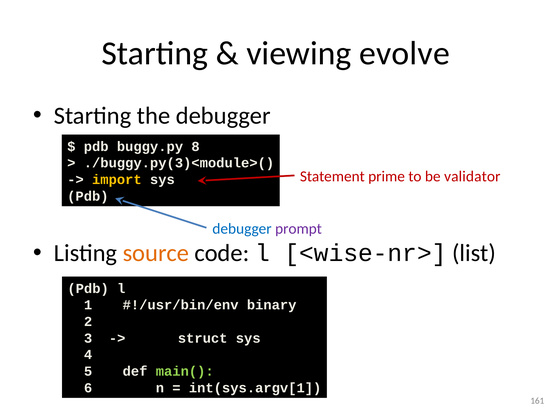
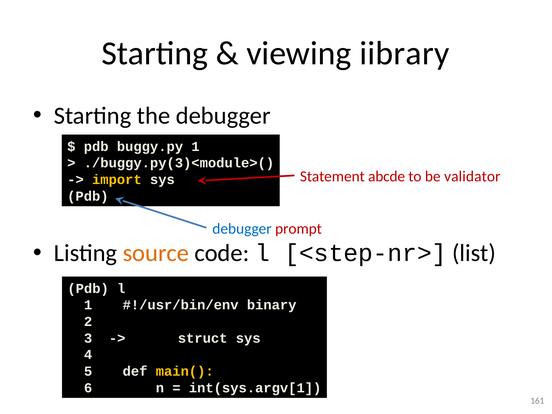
evolve: evolve -> iibrary (404, 53)
buggy.py 8: 8 -> 1 (196, 146)
prime: prime -> abcde (387, 177)
prompt colour: purple -> red (298, 229)
<wise-nr>: <wise-nr> -> <step-nr> (365, 253)
main( colour: light green -> yellow (185, 371)
